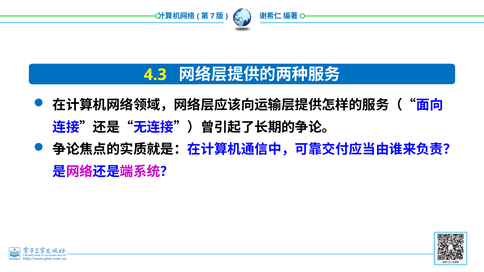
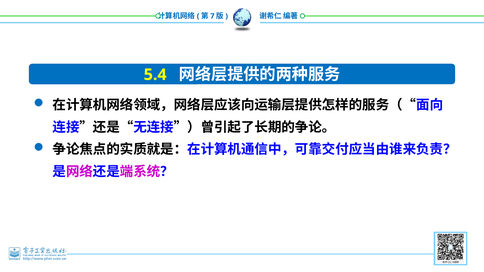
4.3: 4.3 -> 5.4 (155, 75)
